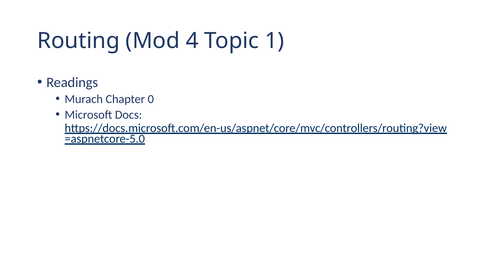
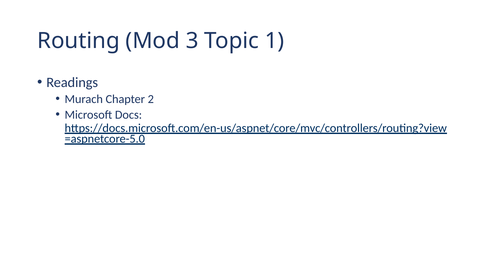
4: 4 -> 3 (192, 41)
0: 0 -> 2 (151, 99)
